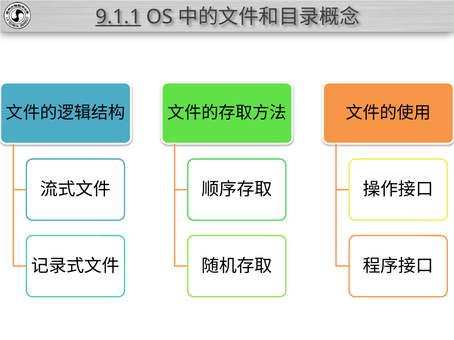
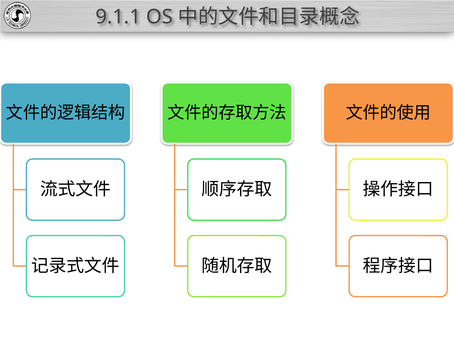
9.1.1 underline: present -> none (118, 17)
